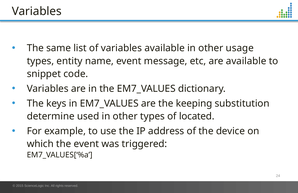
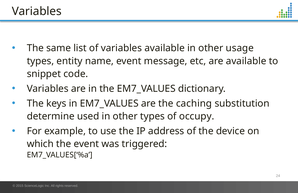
keeping: keeping -> caching (194, 103)
located: located -> occupy (197, 116)
